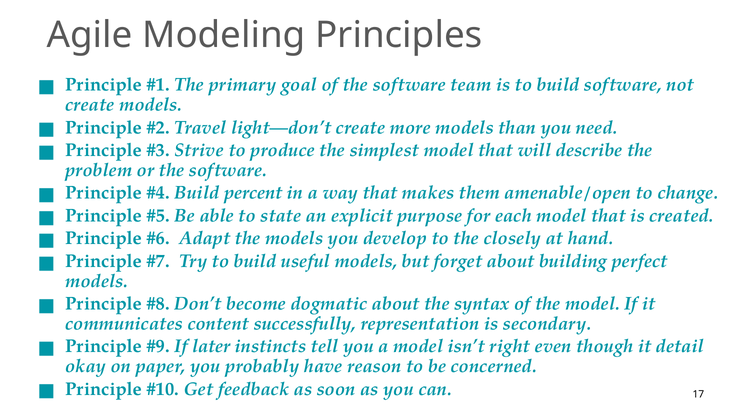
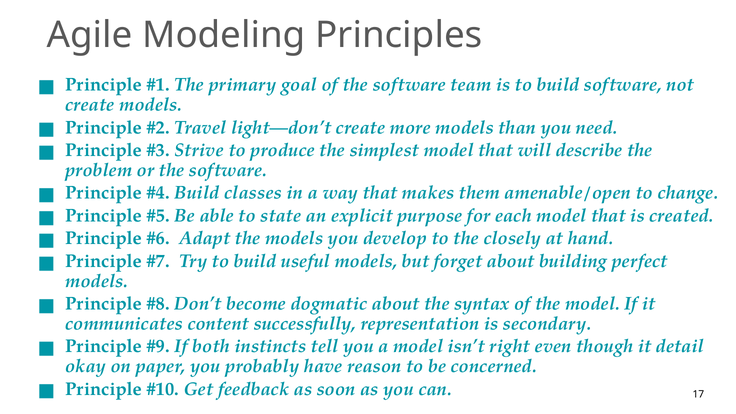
percent: percent -> classes (253, 193)
later: later -> both (211, 346)
